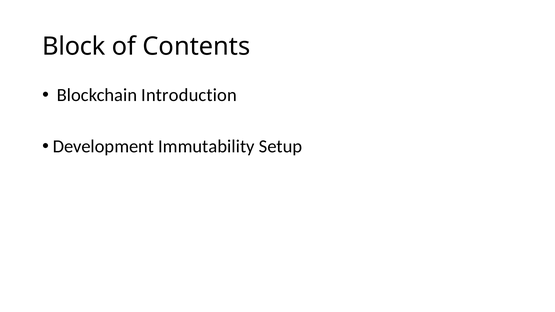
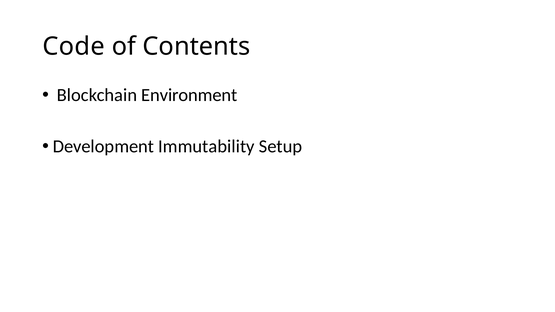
Block: Block -> Code (74, 47)
Introduction: Introduction -> Environment (189, 95)
